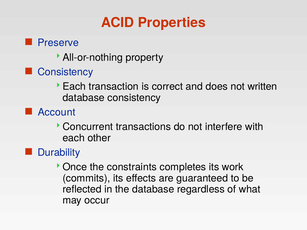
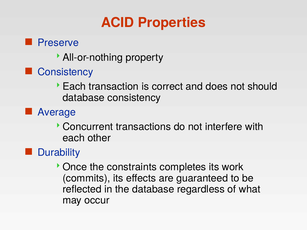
written: written -> should (262, 87)
Account: Account -> Average (57, 112)
